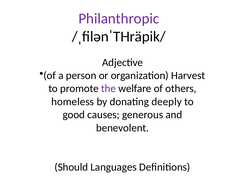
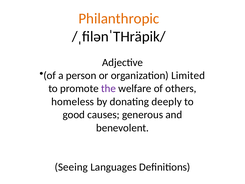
Philanthropic colour: purple -> orange (119, 19)
Harvest: Harvest -> Limited (188, 75)
Should: Should -> Seeing (71, 167)
